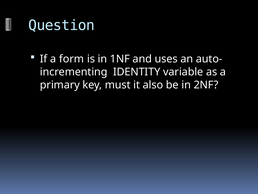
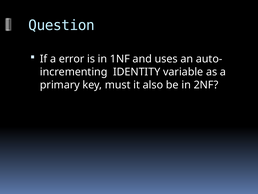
form: form -> error (72, 59)
